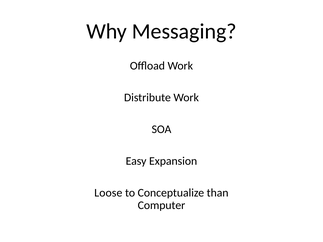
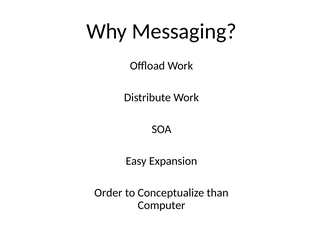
Loose: Loose -> Order (108, 193)
